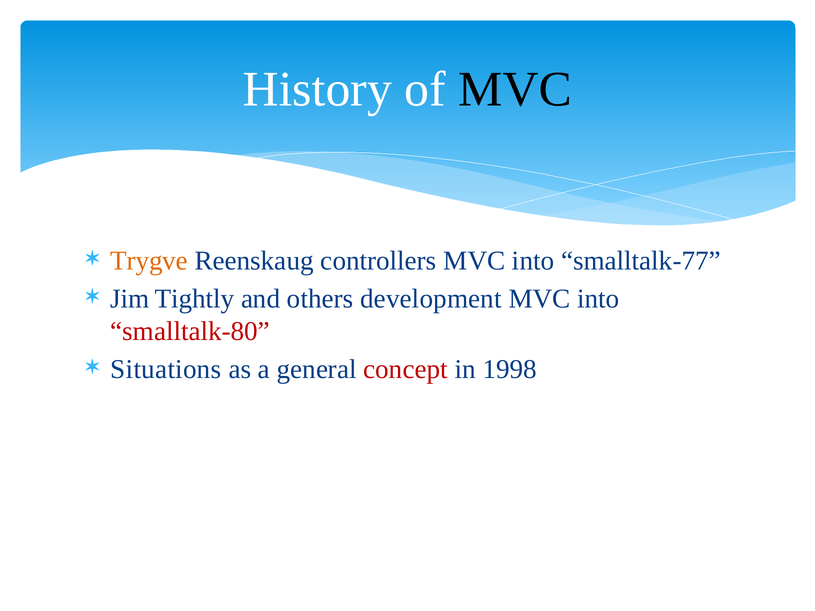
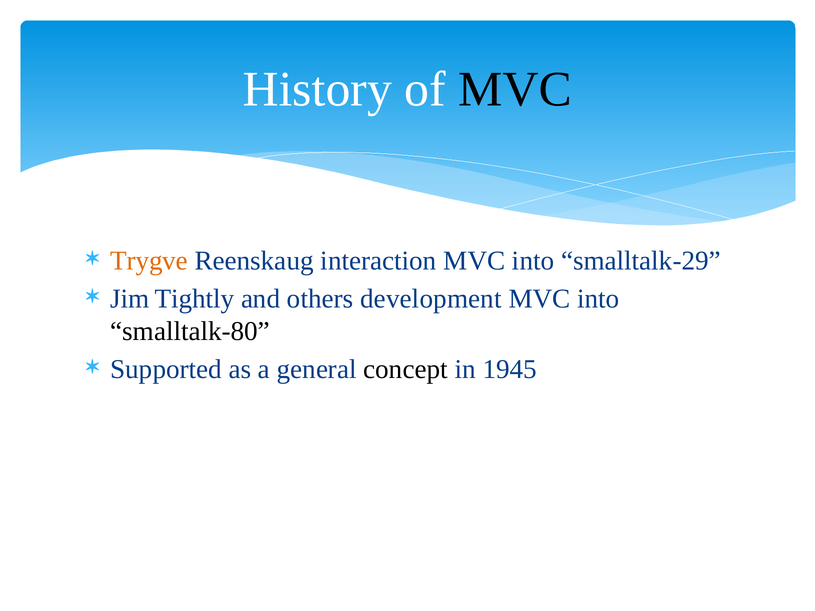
controllers: controllers -> interaction (379, 261)
smalltalk-77: smalltalk-77 -> smalltalk-29 (641, 261)
smalltalk-80 colour: red -> black (190, 331)
Situations: Situations -> Supported (166, 369)
concept colour: red -> black (406, 369)
1998: 1998 -> 1945 (510, 369)
